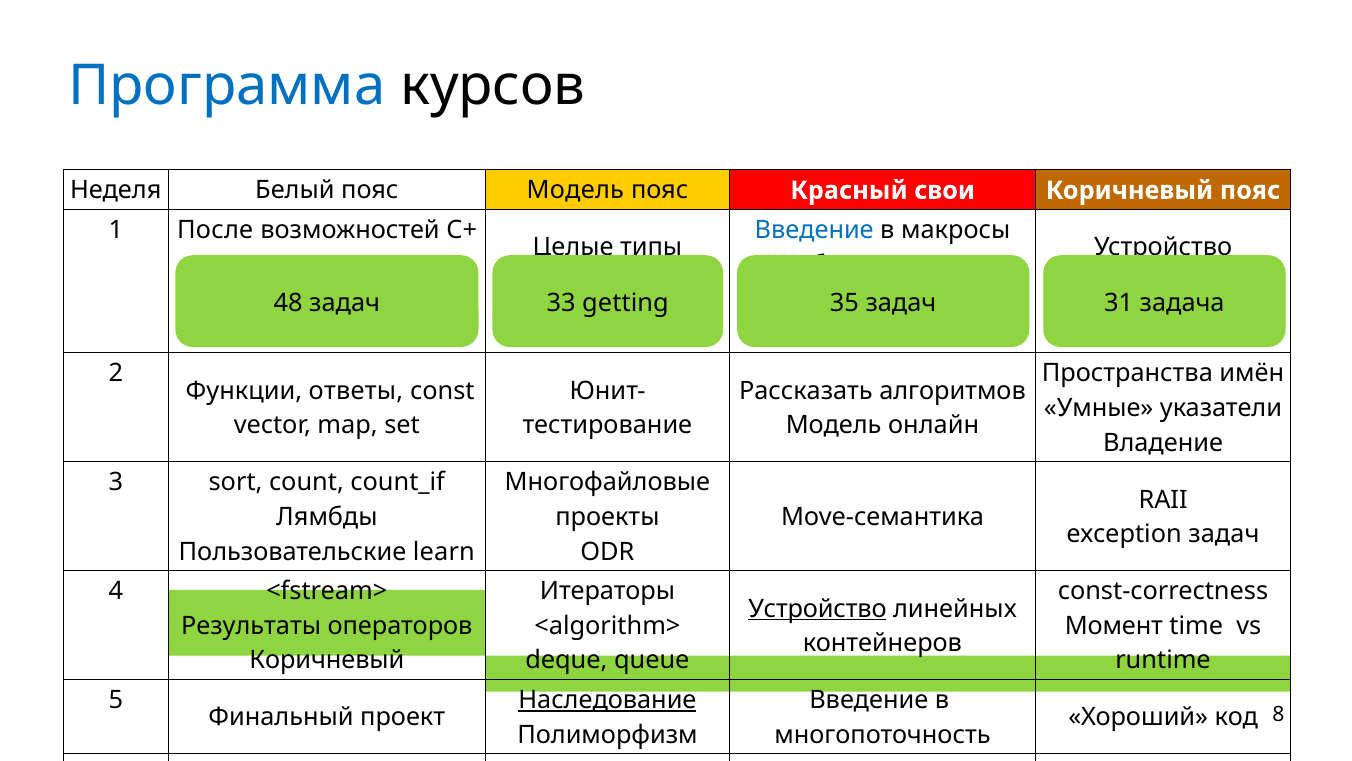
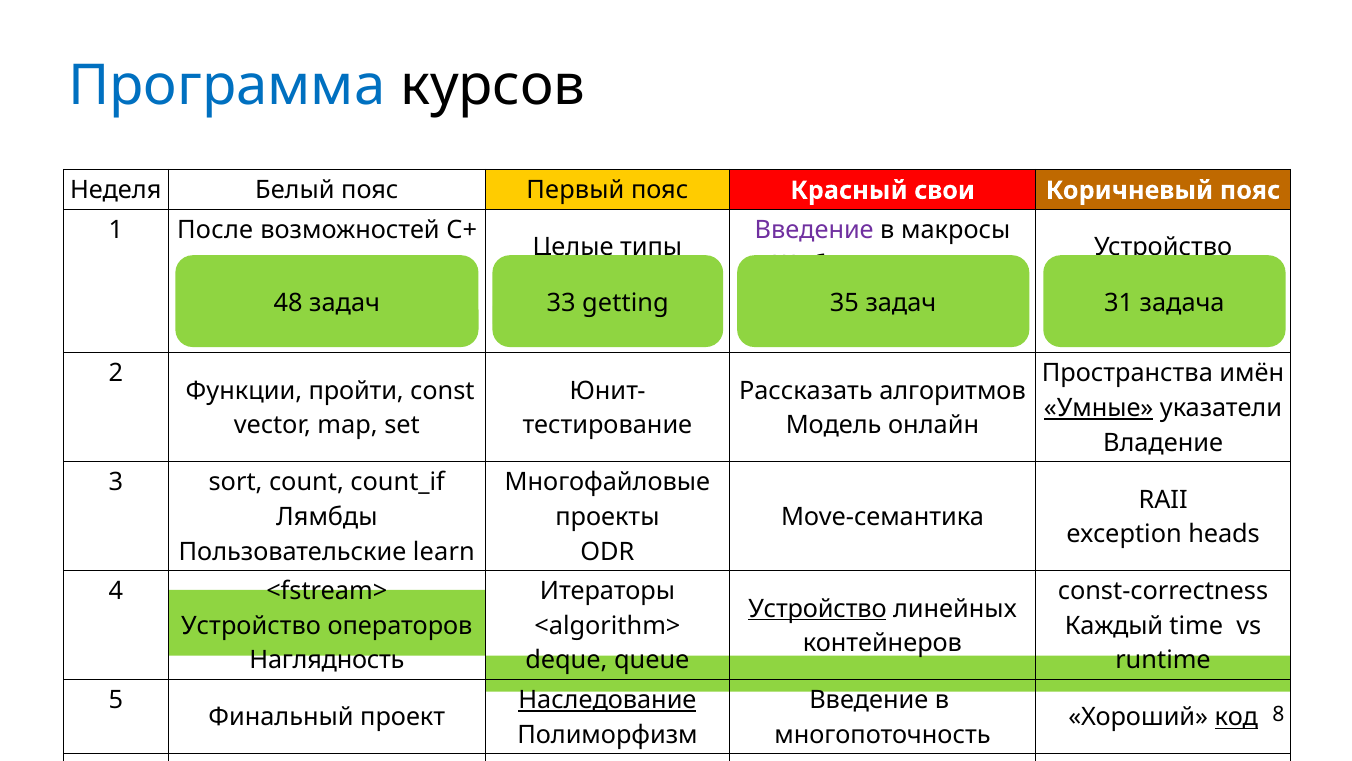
пояс Модель: Модель -> Первый (575, 190)
Введение colour: blue -> purple (814, 230)
ответы: ответы -> пройти (356, 391)
Умные underline: none -> present (1099, 408)
exception задач: задач -> heads (1224, 534)
Результаты: Результаты -> Устройство (251, 626)
Момент: Момент -> Каждый (1114, 626)
Коричневый: Коричневый -> Наглядность (327, 660)
код underline: none -> present (1236, 717)
